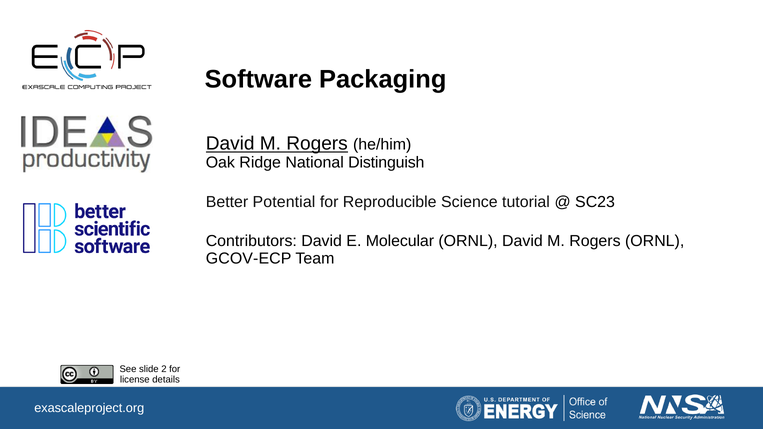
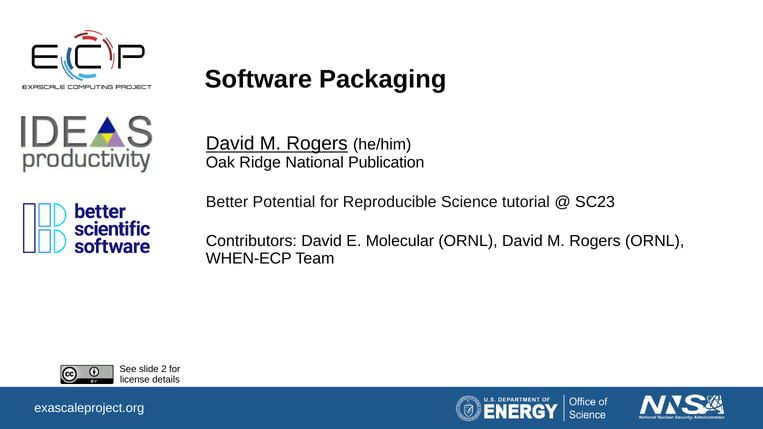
Distinguish: Distinguish -> Publication (386, 163)
GCOV-ECP: GCOV-ECP -> WHEN-ECP (249, 259)
